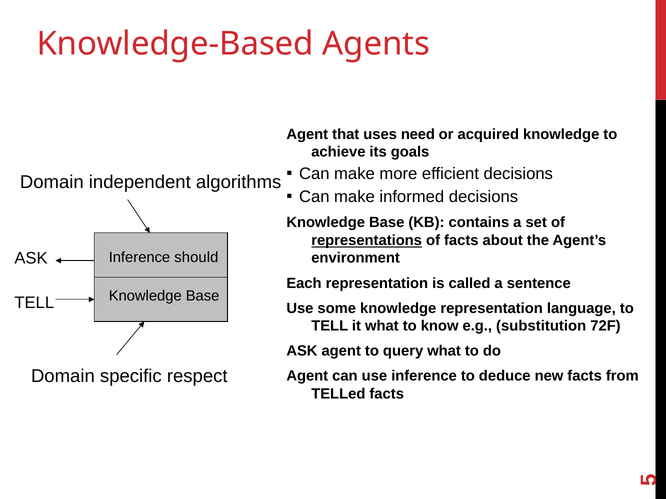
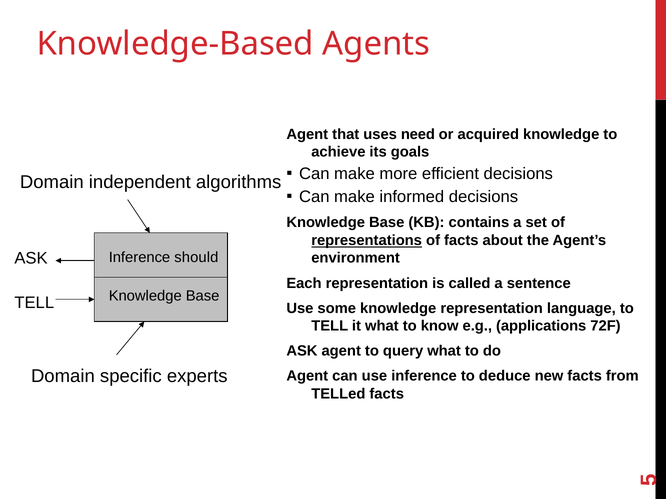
substitution: substitution -> applications (541, 326)
respect: respect -> experts (197, 376)
